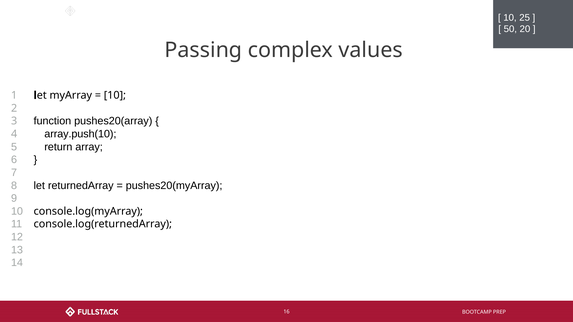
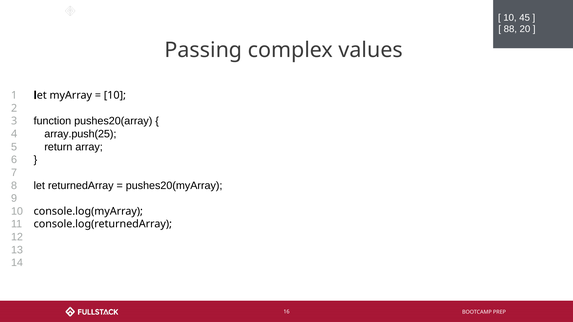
25: 25 -> 45 (525, 18)
50: 50 -> 88 (510, 29)
array.push(10: array.push(10 -> array.push(25 (80, 134)
